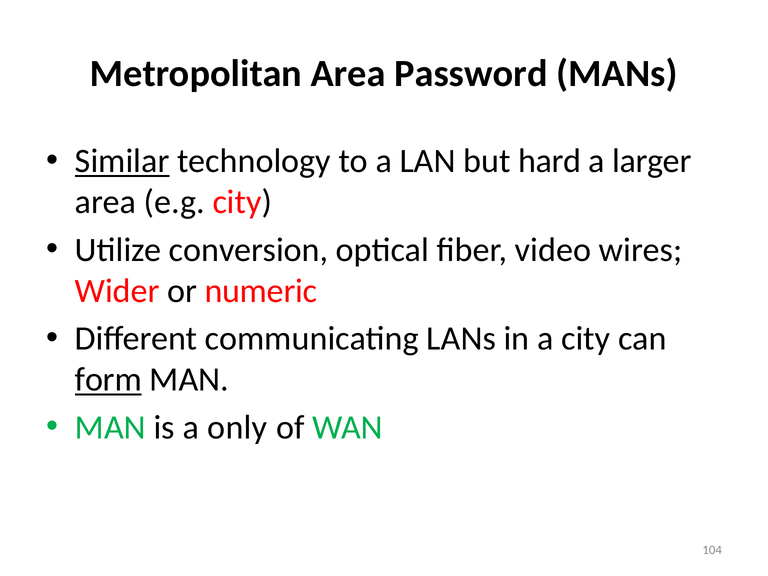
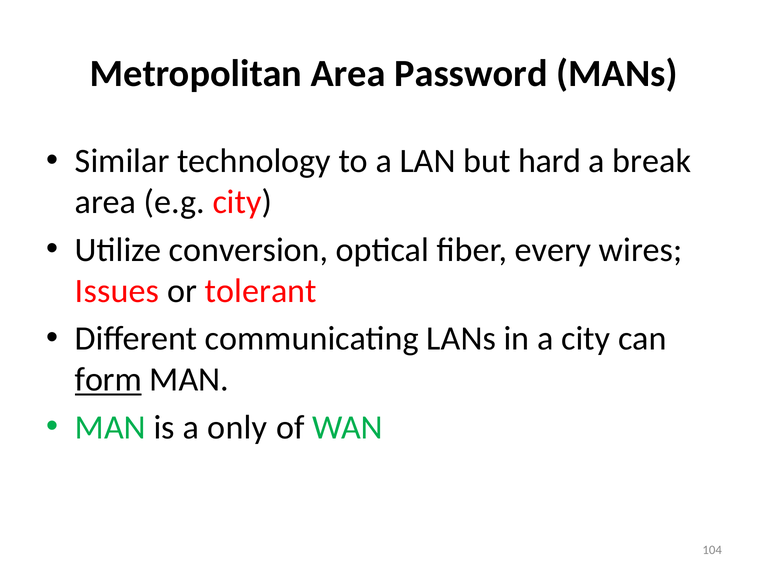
Similar underline: present -> none (122, 161)
larger: larger -> break (652, 161)
video: video -> every (553, 250)
Wider: Wider -> Issues (117, 291)
numeric: numeric -> tolerant (261, 291)
